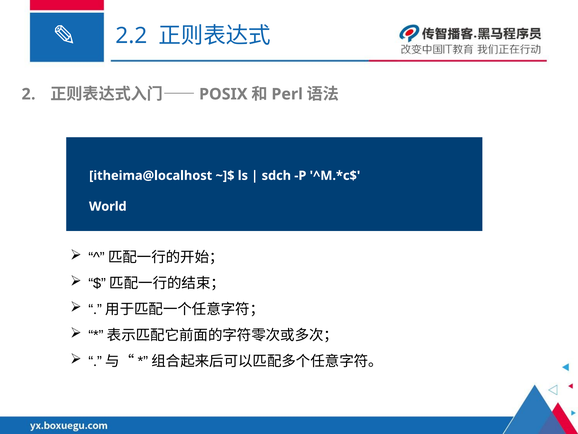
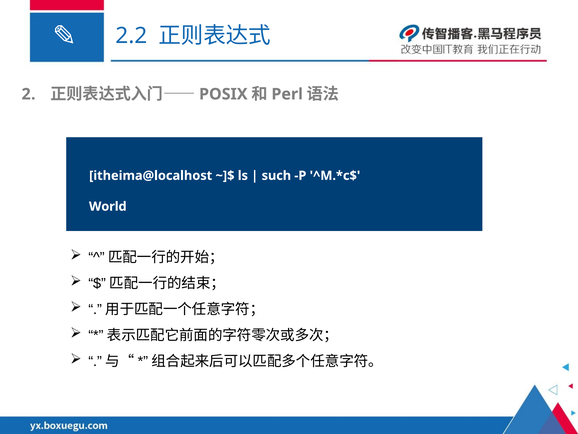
sdch: sdch -> such (276, 175)
